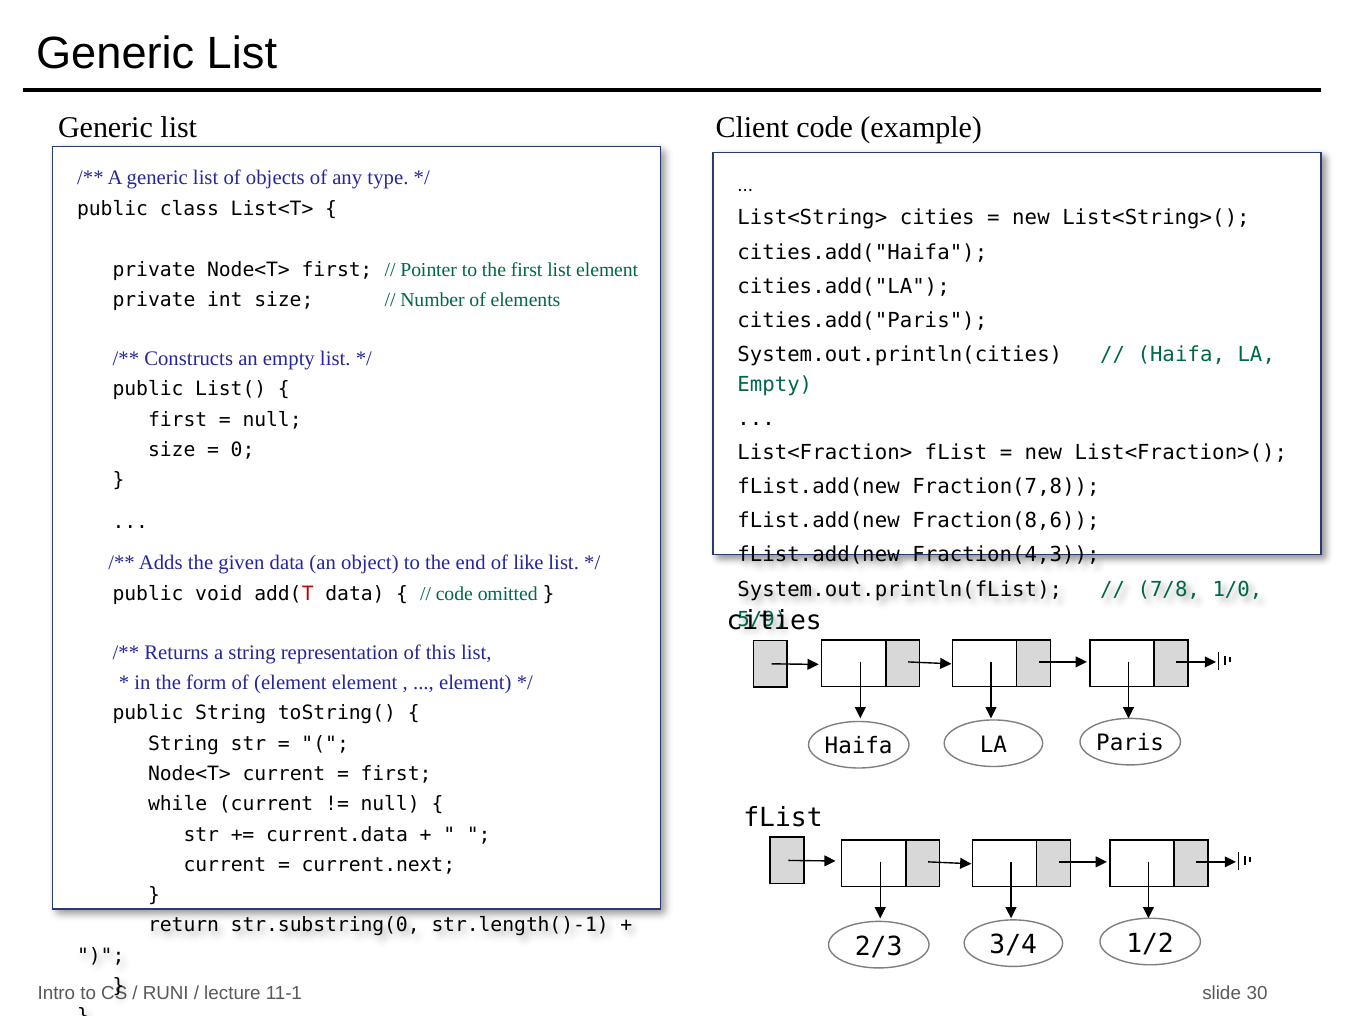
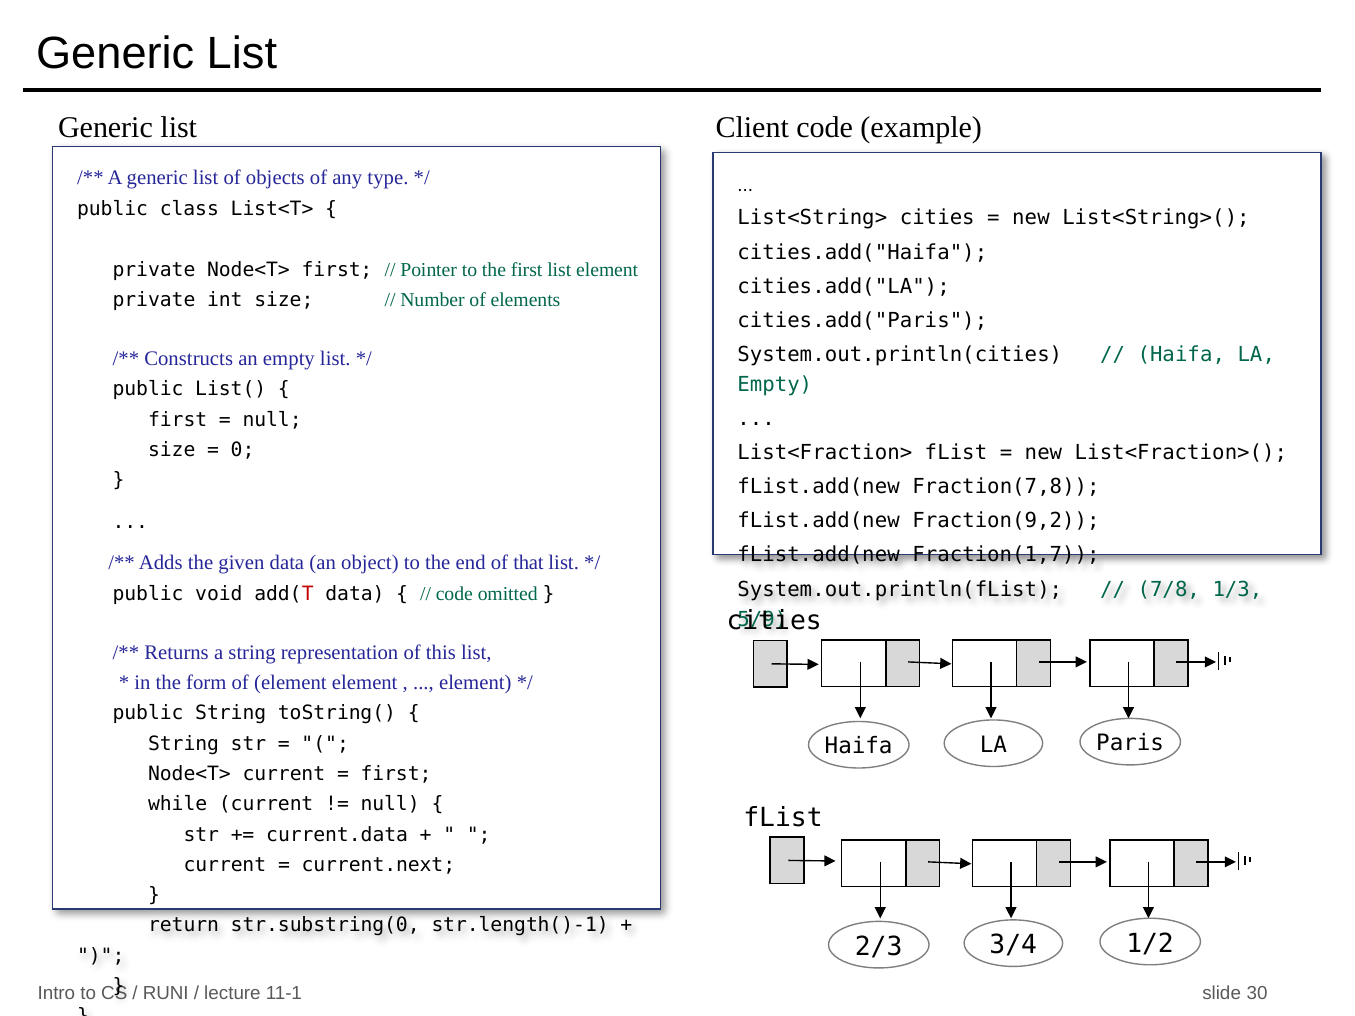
Fraction(8,6: Fraction(8,6 -> Fraction(9,2 (1006, 521)
Fraction(4,3: Fraction(4,3 -> Fraction(1,7 (1006, 555)
like: like -> that (528, 563)
1/0: 1/0 -> 1/3 (1237, 589)
